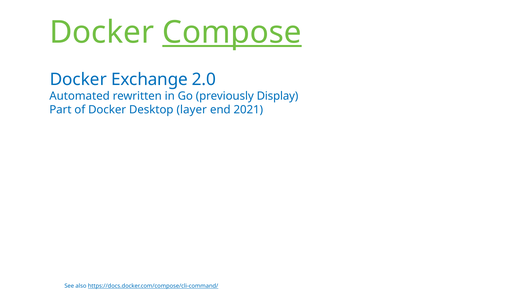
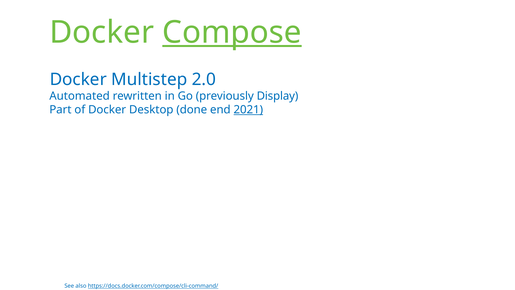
Exchange: Exchange -> Multistep (149, 79)
layer: layer -> done (192, 110)
2021 underline: none -> present (248, 110)
